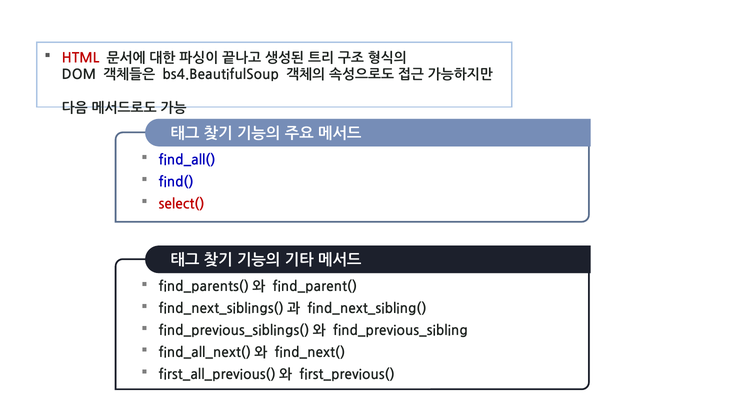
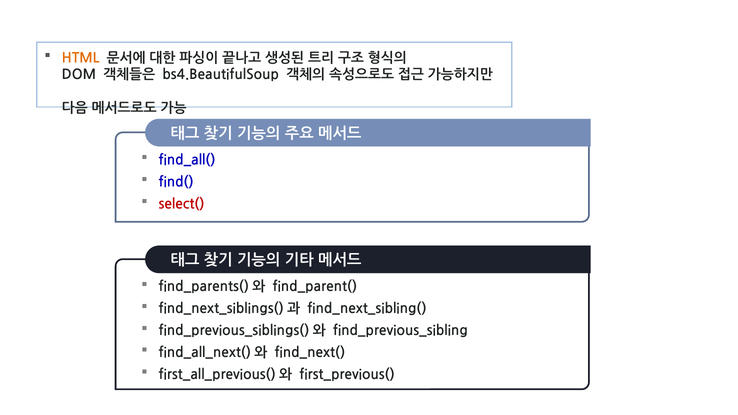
HTML colour: red -> orange (81, 58)
